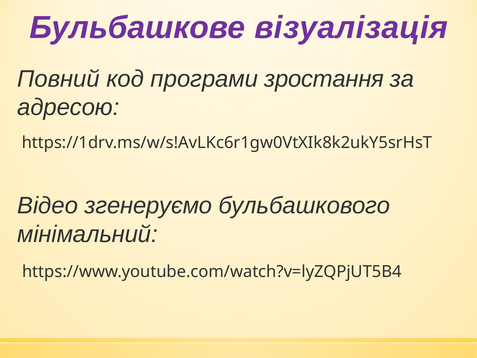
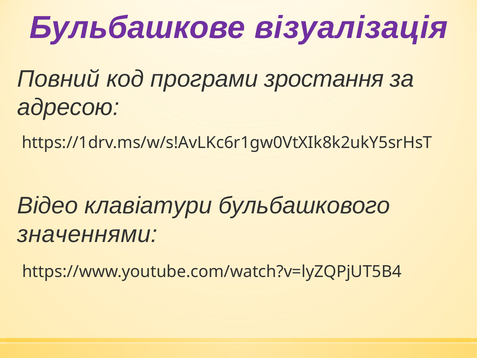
згенеруємо: згенеруємо -> клавіатури (148, 205)
мінімальний: мінімальний -> значеннями (87, 234)
